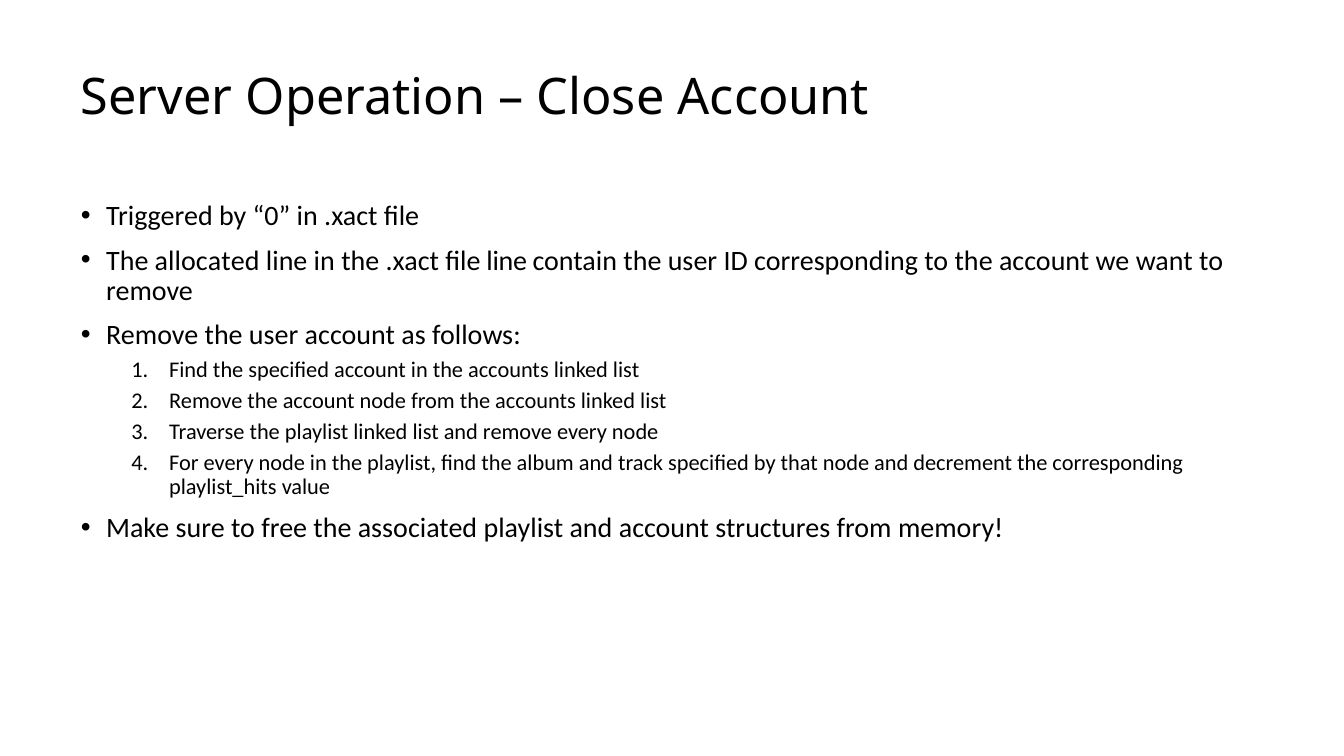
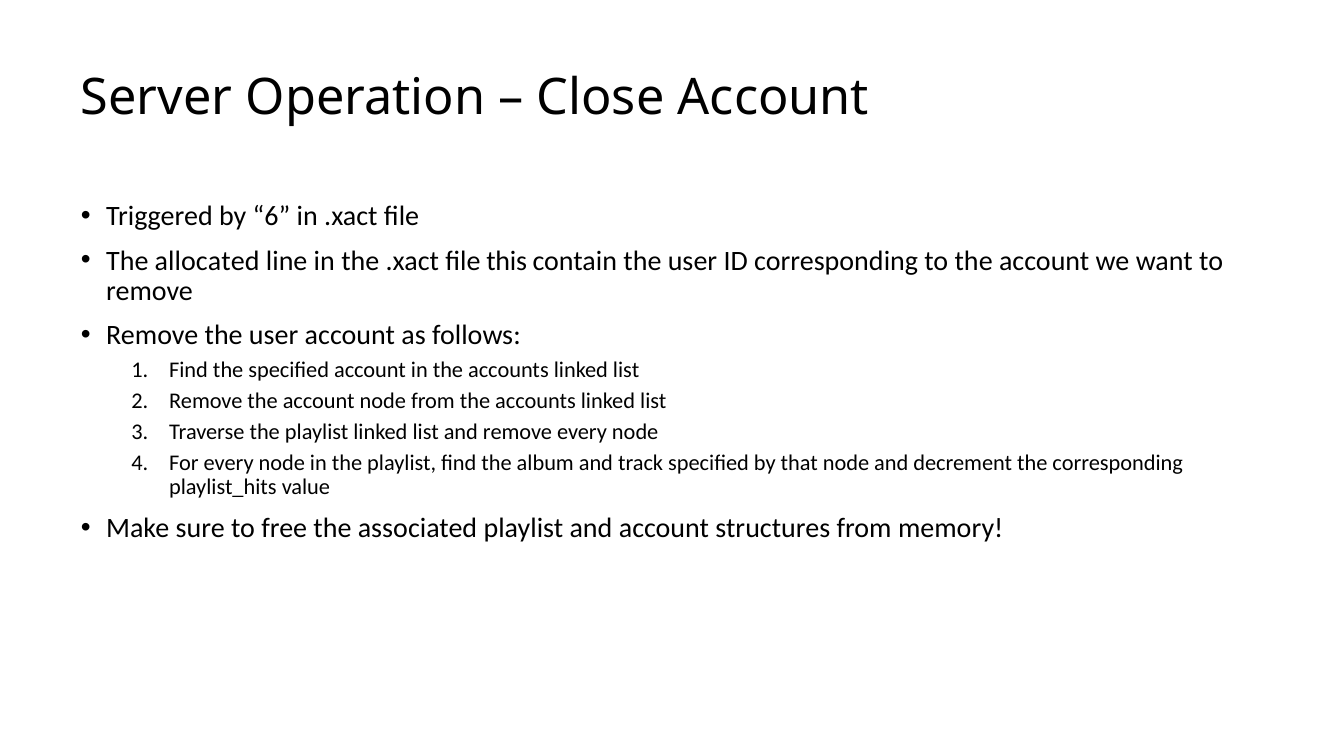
0: 0 -> 6 (271, 217)
file line: line -> this (507, 261)
